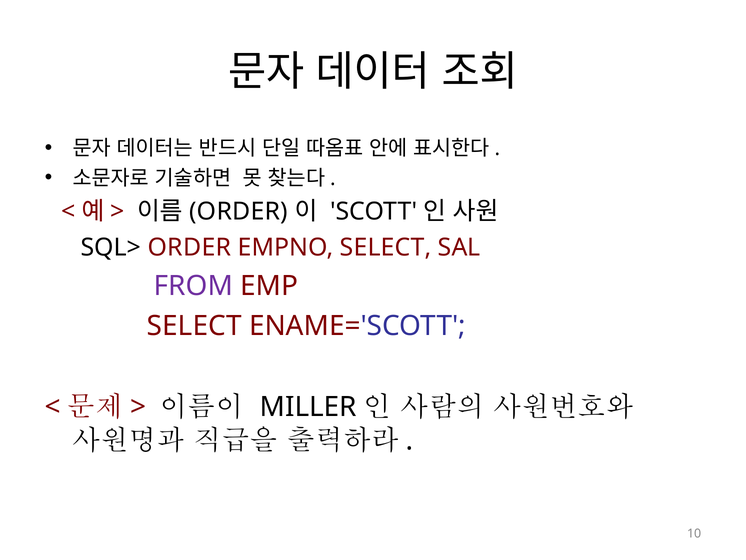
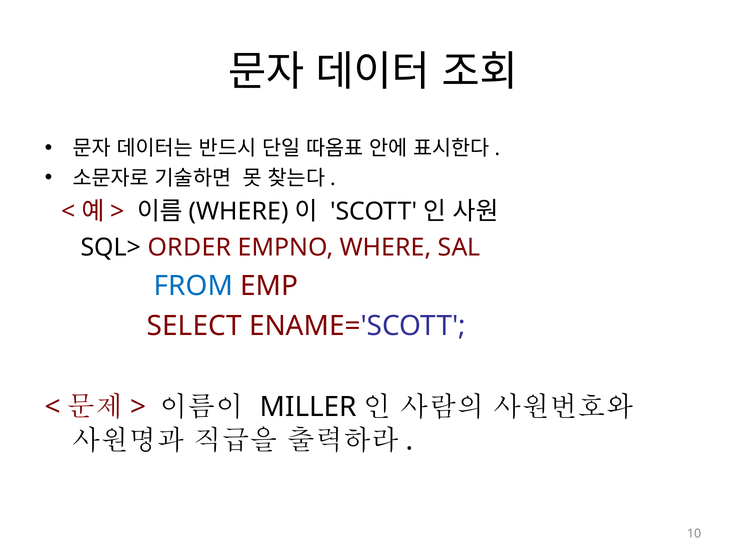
ORDER: ORDER -> WHERE (239, 211)
EMPNO SELECT: SELECT -> WHERE (386, 247)
FROM colour: purple -> blue (193, 286)
